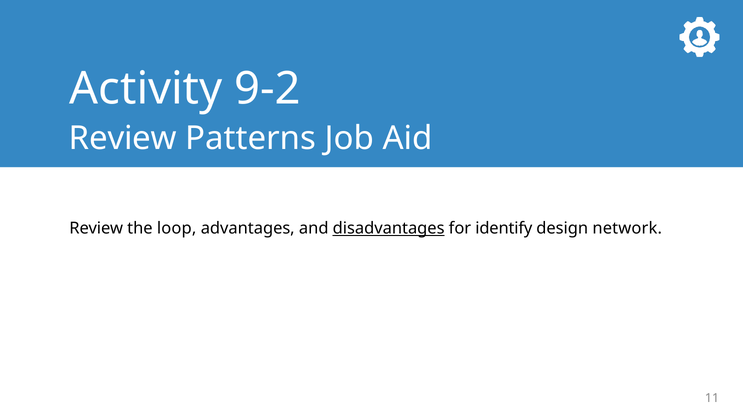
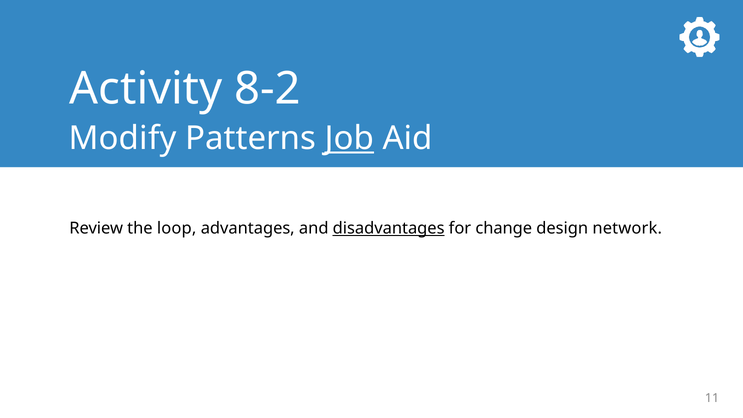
9-2: 9-2 -> 8-2 (268, 89)
Review: Review -> Modify (123, 138)
Job underline: none -> present (349, 138)
identify: identify -> change (504, 228)
